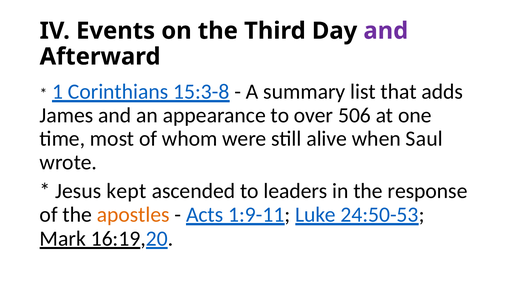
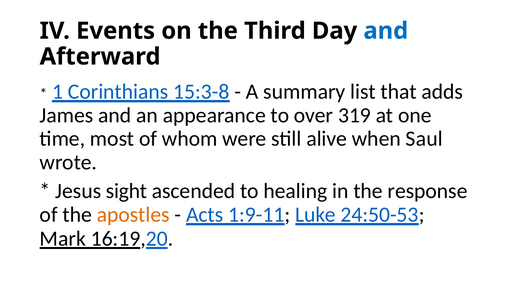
and colour: purple -> blue (386, 31)
506: 506 -> 319 (354, 115)
kept: kept -> sight (127, 191)
leaders: leaders -> healing (295, 191)
